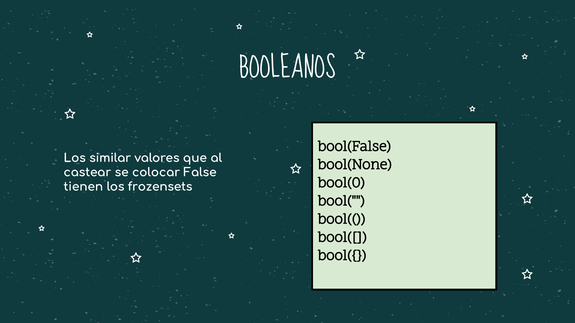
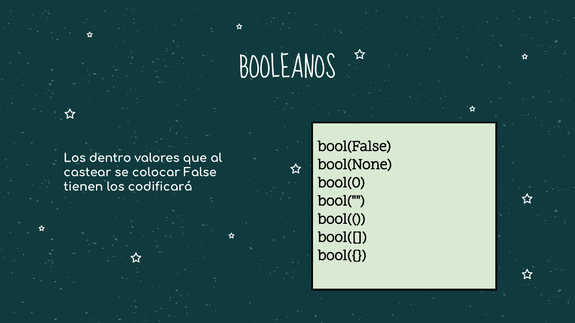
similar: similar -> dentro (110, 158)
frozensets: frozensets -> codificará (160, 187)
